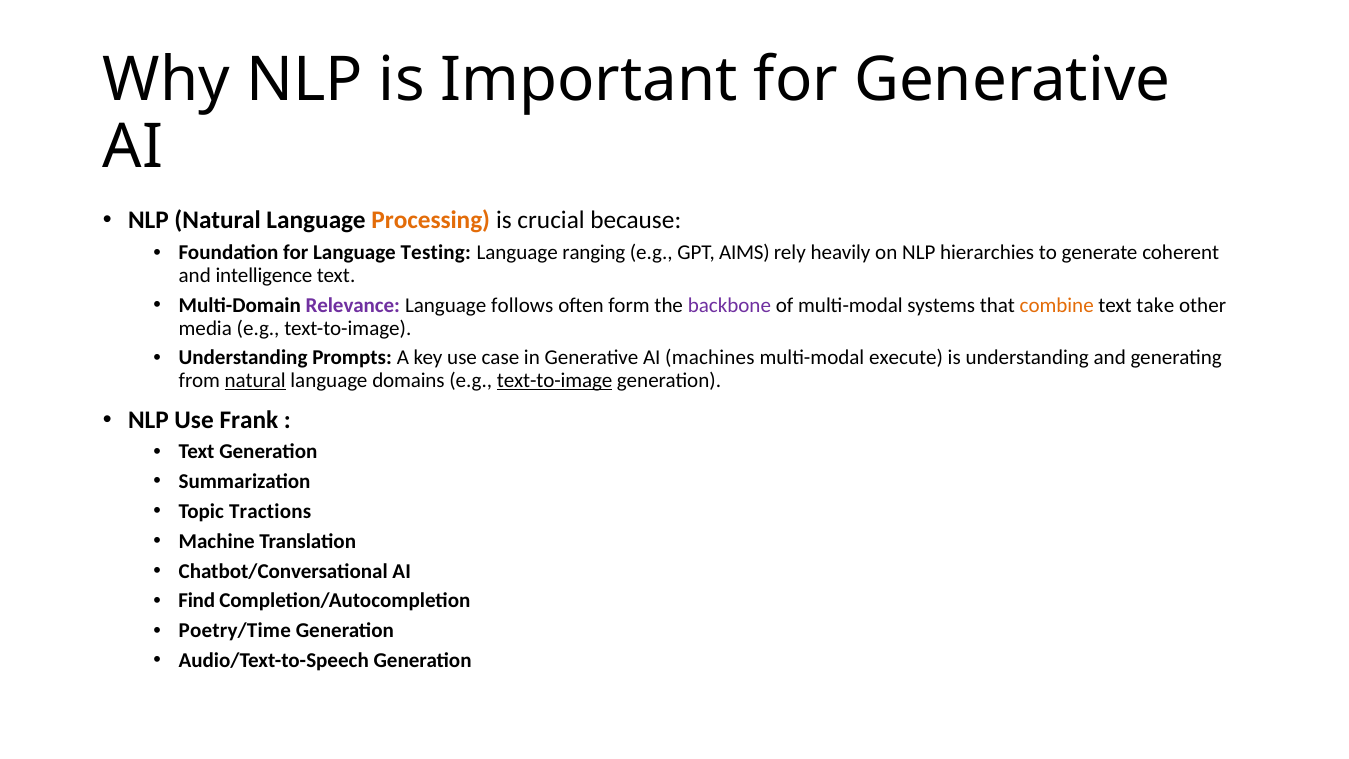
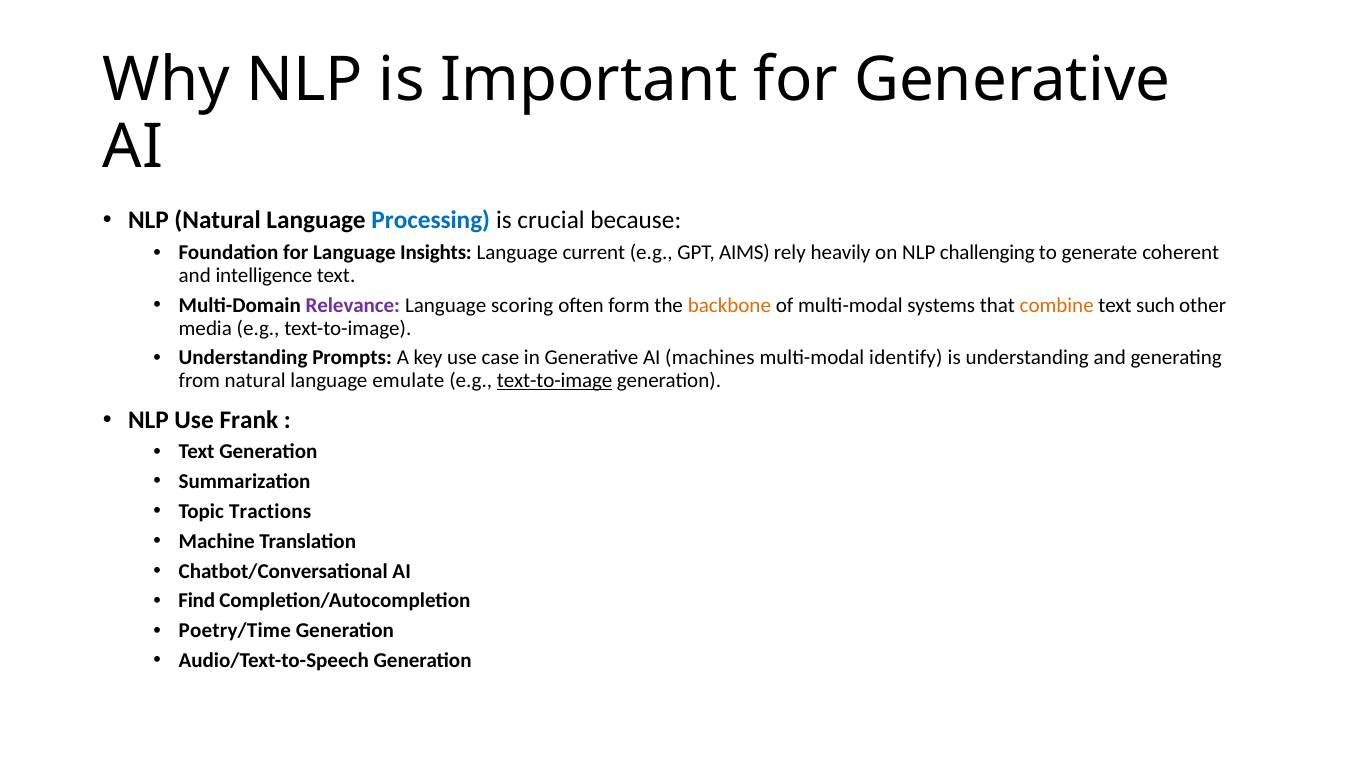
Processing colour: orange -> blue (431, 221)
Testing: Testing -> Insights (436, 253)
ranging: ranging -> current (594, 253)
hierarchies: hierarchies -> challenging (987, 253)
follows: follows -> scoring (522, 305)
backbone colour: purple -> orange (729, 305)
take: take -> such (1156, 305)
execute: execute -> identify (906, 358)
natural underline: present -> none (255, 381)
domains: domains -> emulate (408, 381)
